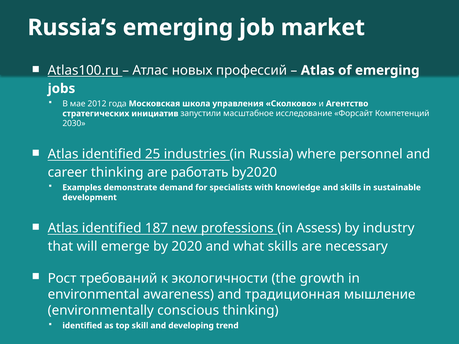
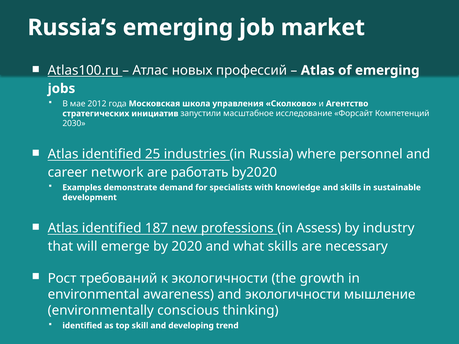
career thinking: thinking -> network (117, 173)
and традиционная: традиционная -> экологичности (293, 295)
